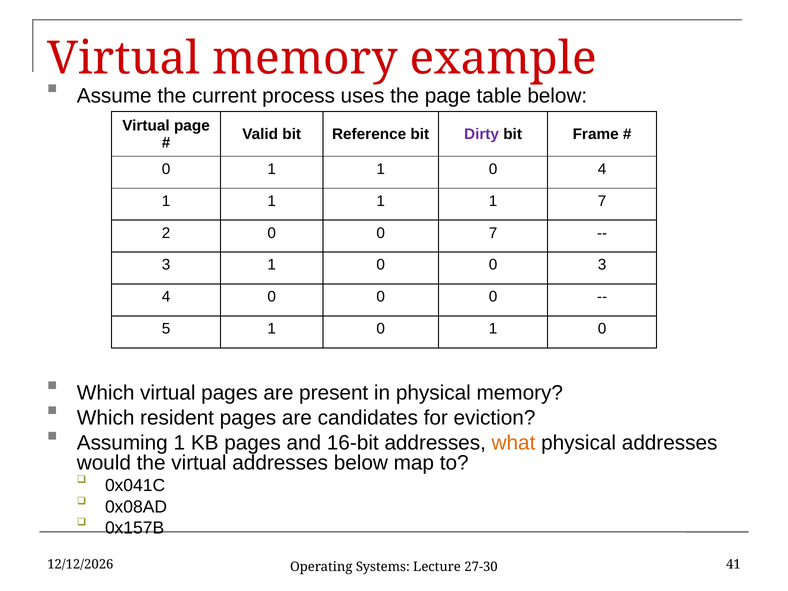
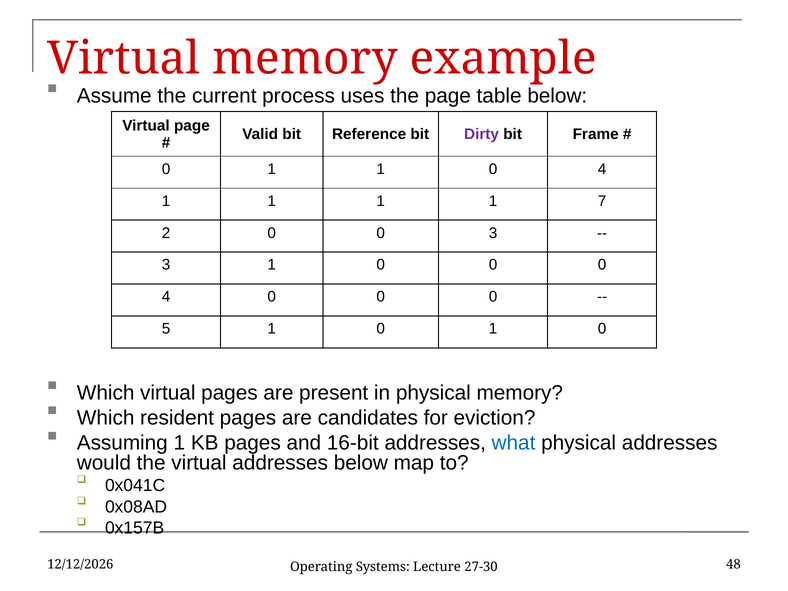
0 7: 7 -> 3 (493, 233)
1 0 0 3: 3 -> 0 (602, 265)
what colour: orange -> blue (513, 443)
41: 41 -> 48 (733, 564)
